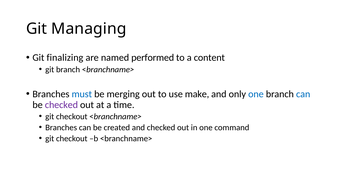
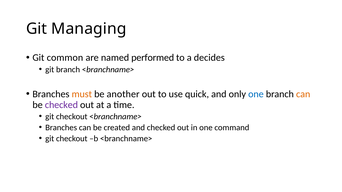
finalizing: finalizing -> common (65, 58)
content: content -> decides (209, 58)
must colour: blue -> orange (82, 94)
merging: merging -> another (123, 94)
make: make -> quick (197, 94)
can colour: blue -> orange (303, 94)
